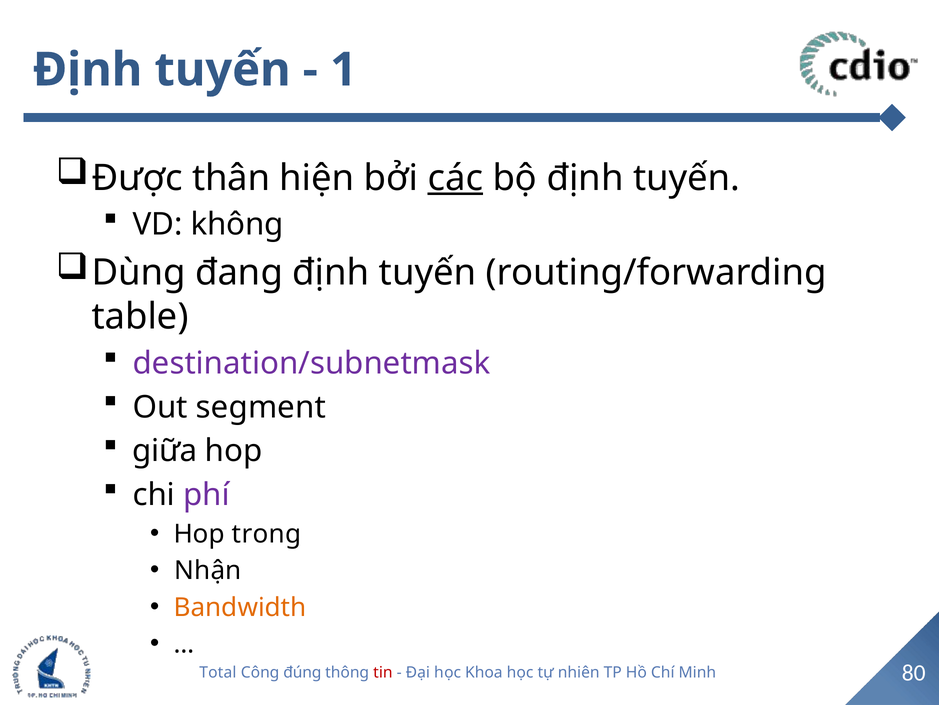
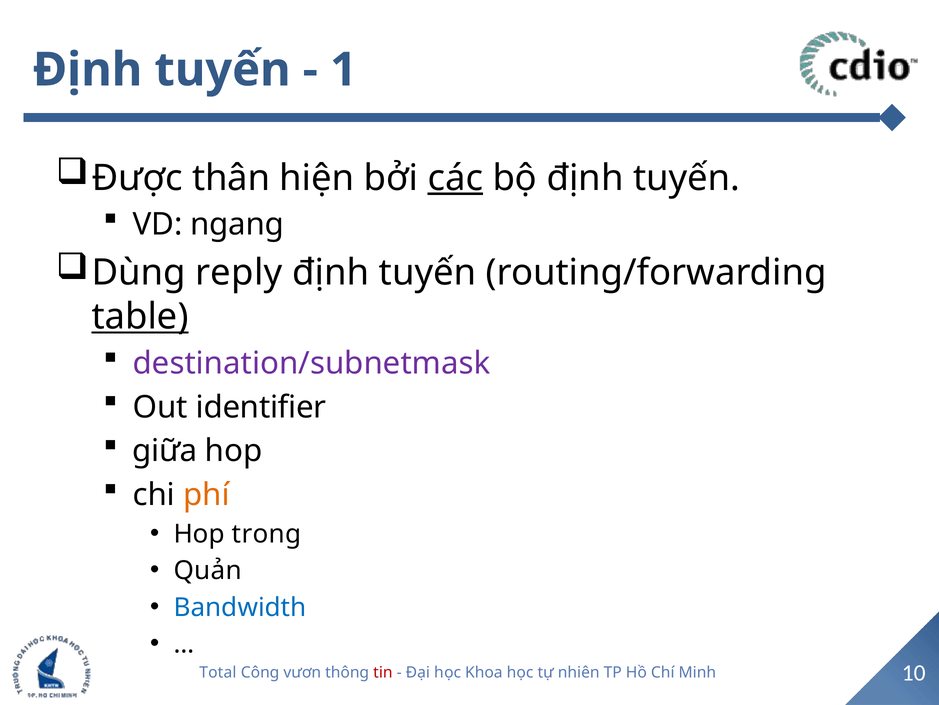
không: không -> ngang (237, 224)
đang: đang -> reply (239, 273)
table underline: none -> present (140, 316)
segment: segment -> identifier (261, 407)
phí colour: purple -> orange (206, 494)
Nhận: Nhận -> Quản (208, 570)
Bandwidth colour: orange -> blue (240, 607)
đúng: đúng -> vươn (302, 672)
80: 80 -> 10 (914, 672)
